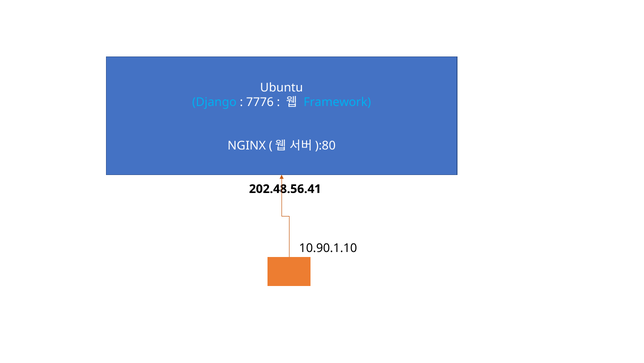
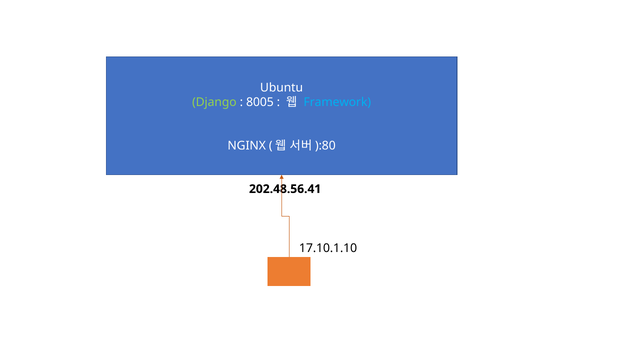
Django colour: light blue -> light green (214, 102)
7776: 7776 -> 8005 (260, 102)
10.90.1.10: 10.90.1.10 -> 17.10.1.10 (328, 248)
